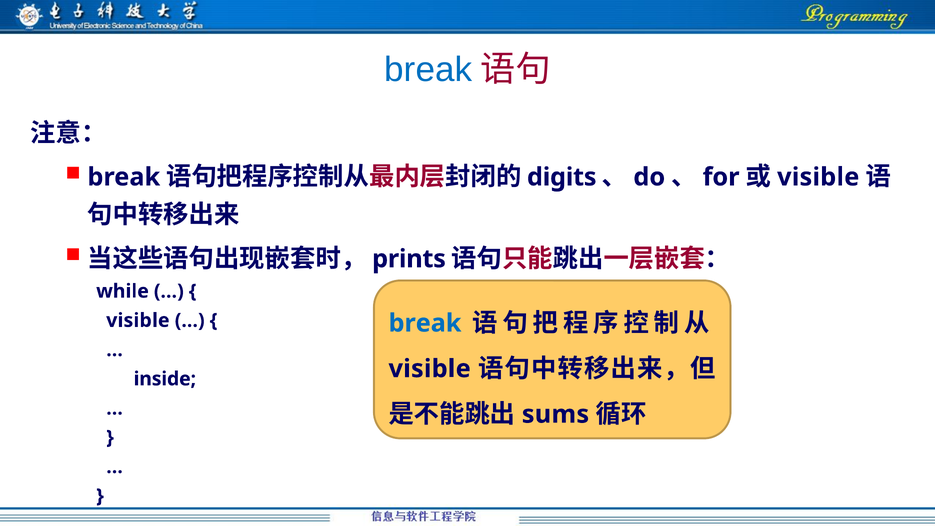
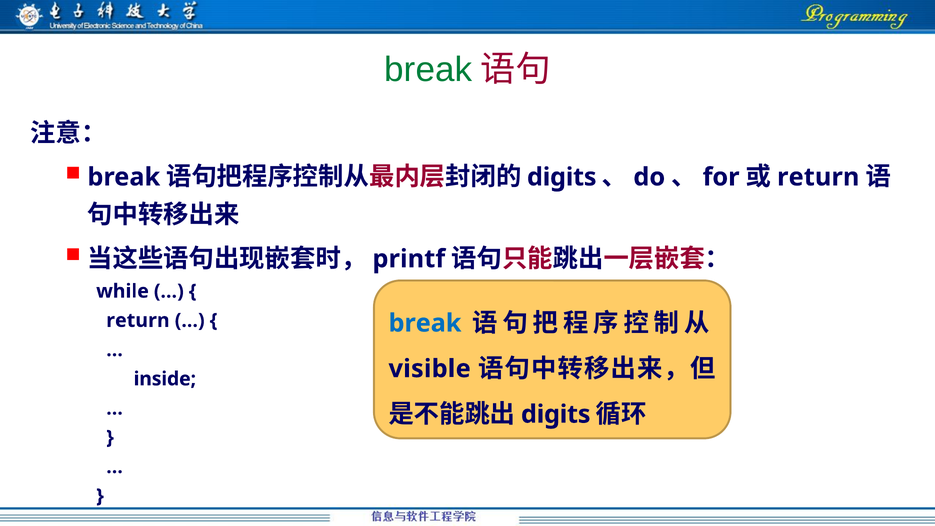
break colour: blue -> green (428, 70)
visible: visible -> return (818, 177)
prints: prints -> printf (409, 259)
visible: visible -> return (138, 320)
sums: sums -> digits (556, 414)
